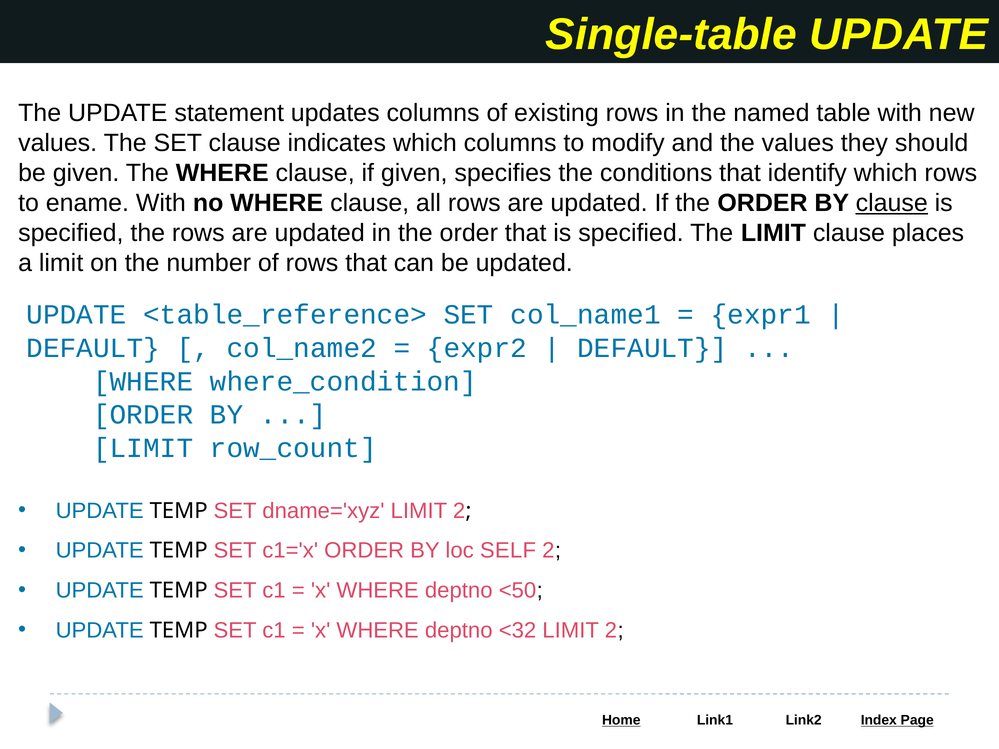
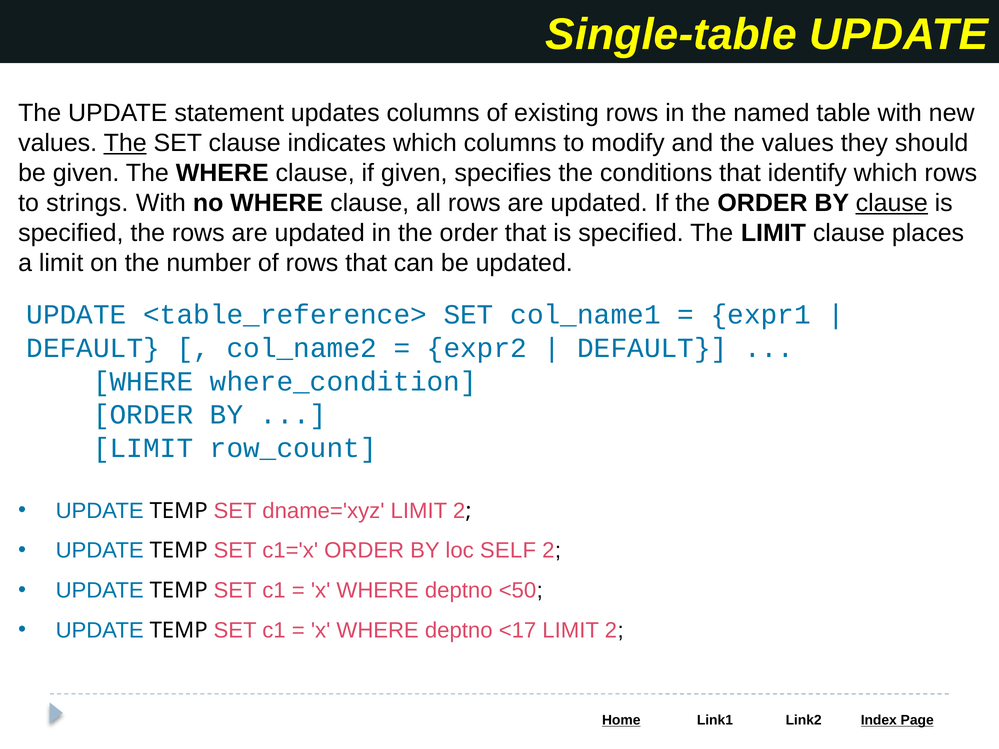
The underline: none -> present (125, 143)
ename: ename -> strings (87, 203)
<32: <32 -> <17 (518, 631)
